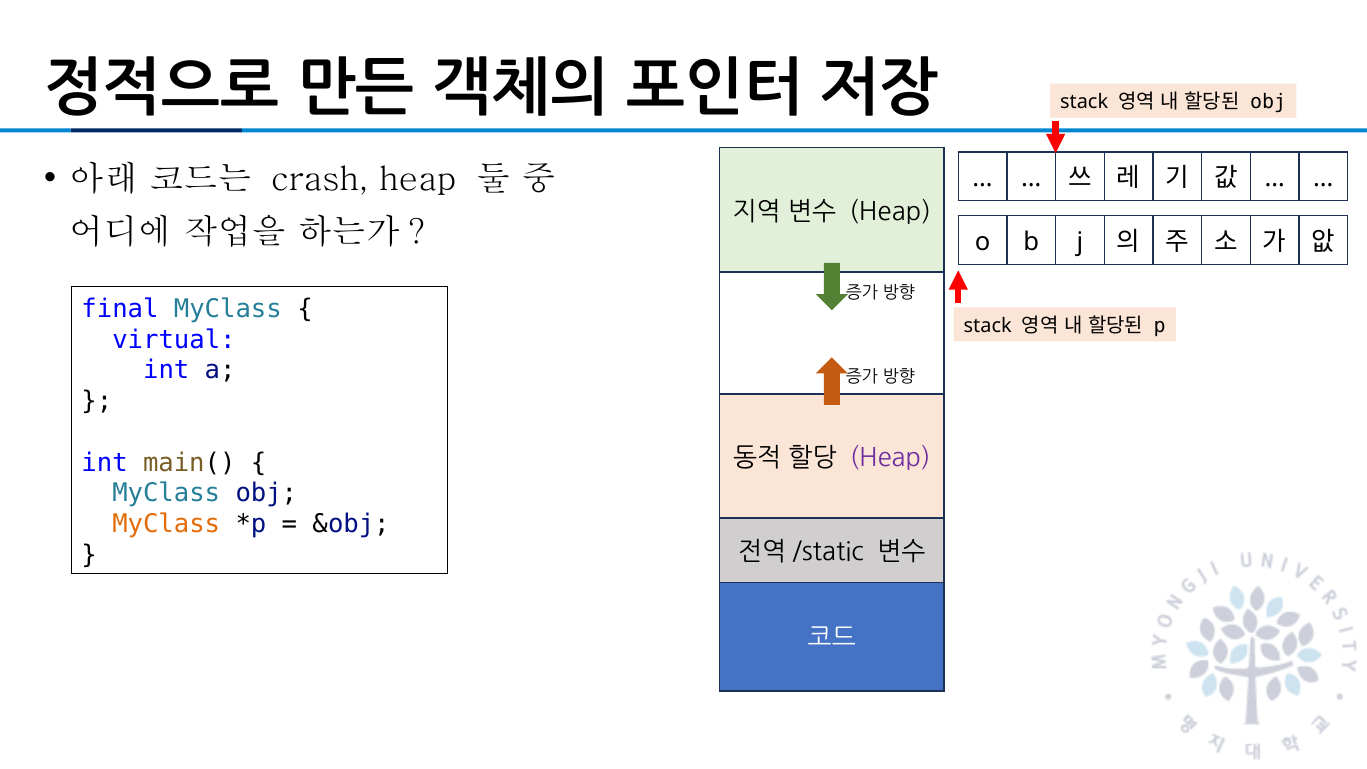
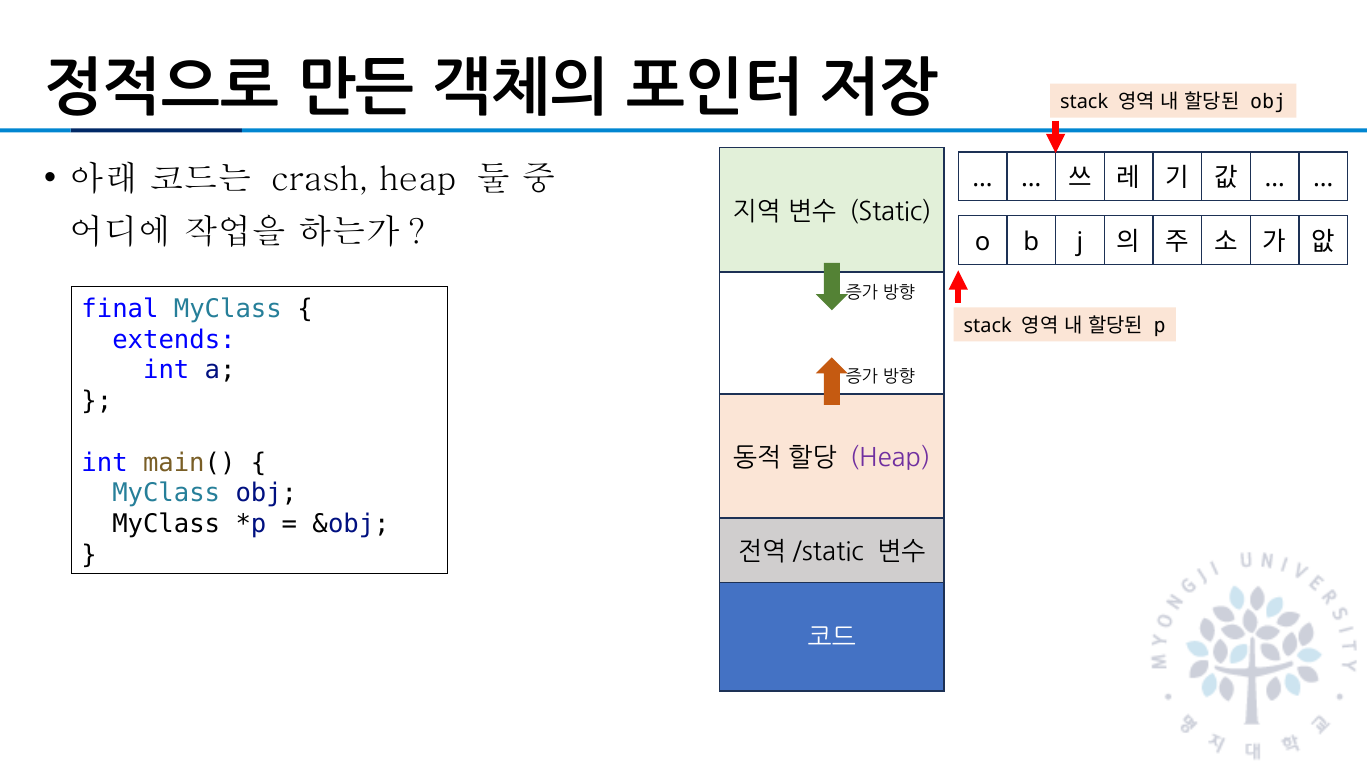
Heap: Heap -> Static (890, 212)
virtual: virtual -> extends (174, 340)
MyClass colour: orange -> black (166, 524)
